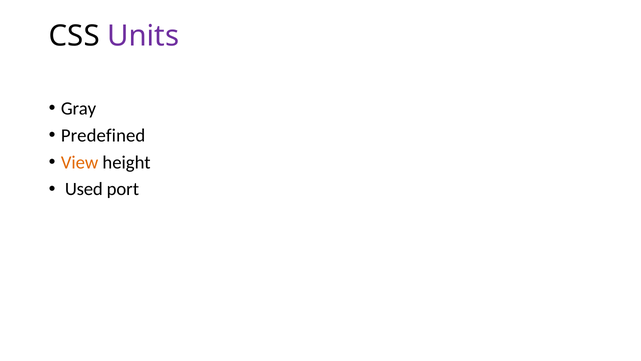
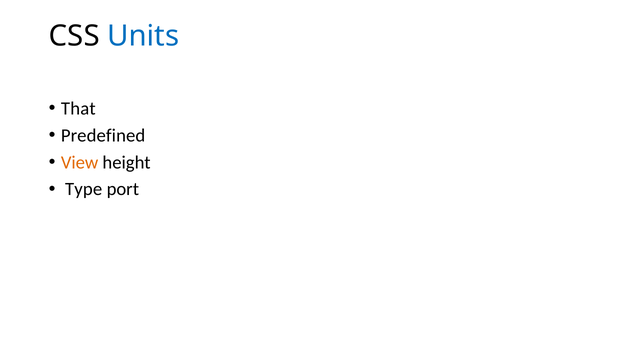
Units colour: purple -> blue (143, 36)
Gray: Gray -> That (78, 108)
Used: Used -> Type (84, 189)
